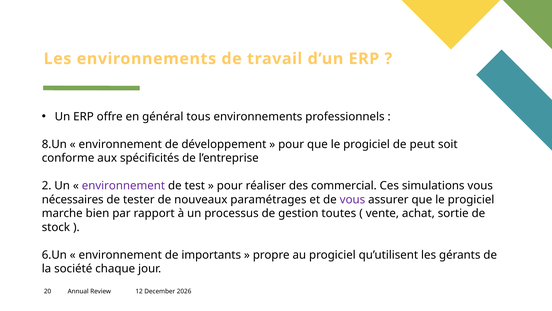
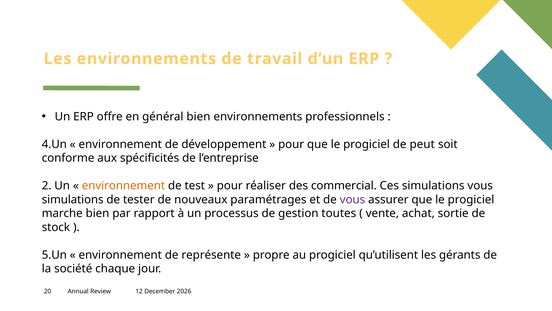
général tous: tous -> bien (198, 116)
8.Un: 8.Un -> 4.Un (54, 144)
environnement colour: purple -> orange (123, 185)
nécessaires: nécessaires -> simulations (73, 199)
6.Un: 6.Un -> 5.Un (54, 255)
importants: importants -> représente (211, 255)
